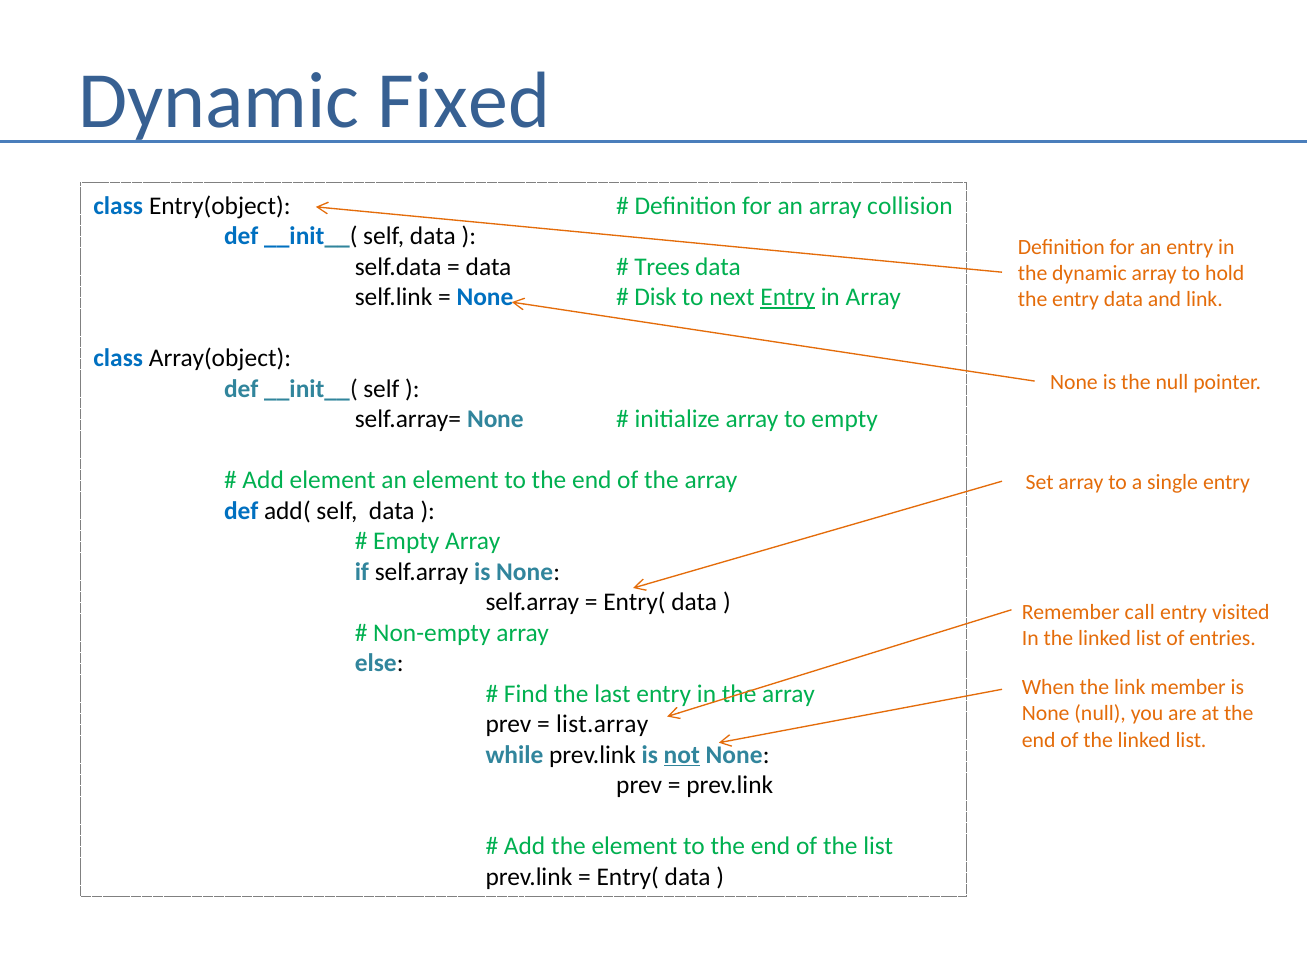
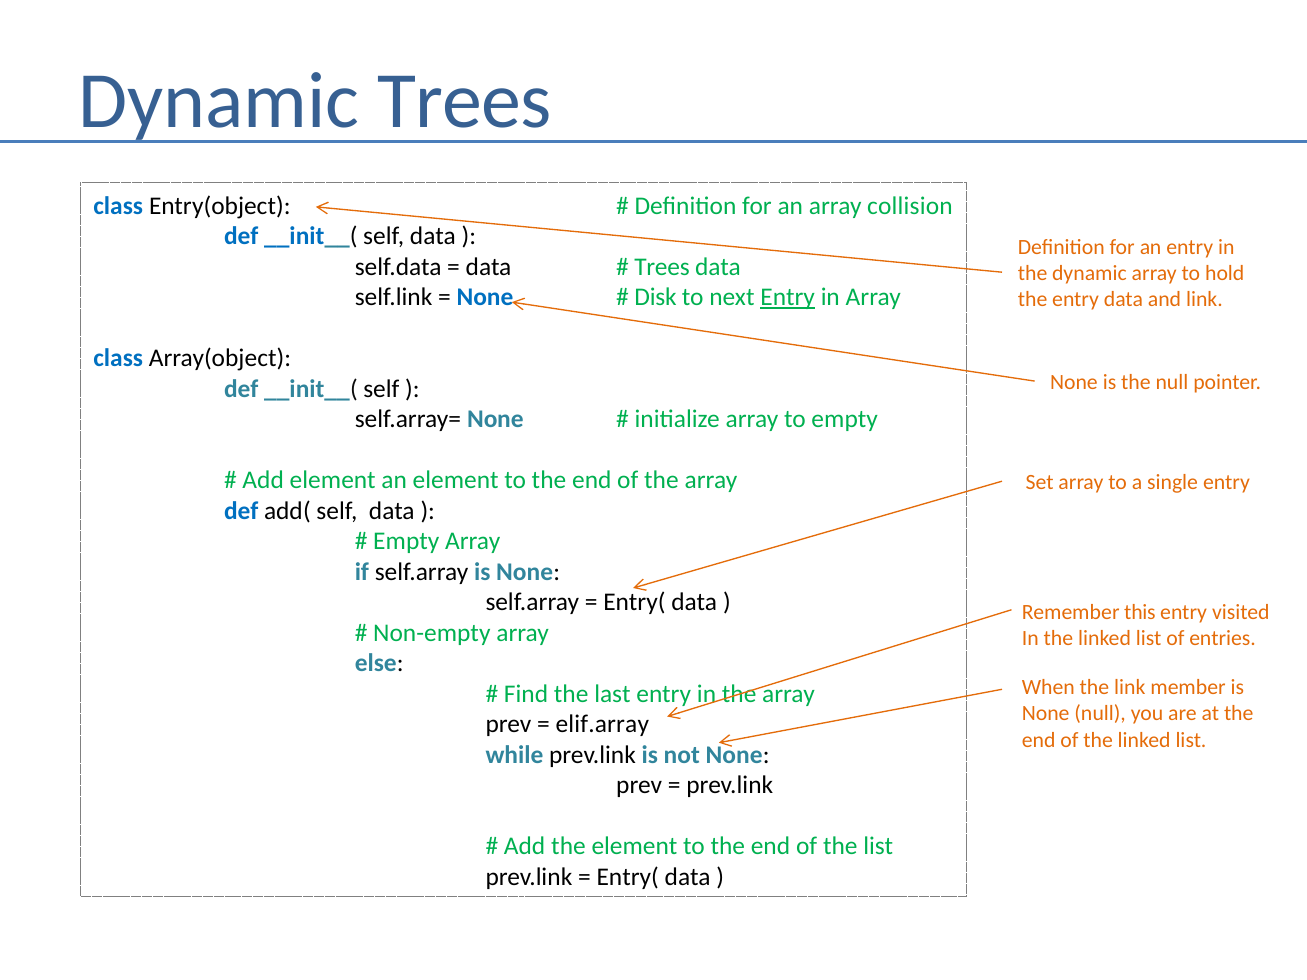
Dynamic Fixed: Fixed -> Trees (465, 101)
call: call -> this (1140, 612)
list.array: list.array -> elif.array (602, 724)
not underline: present -> none (682, 755)
